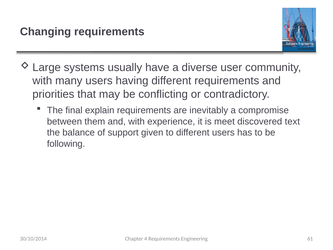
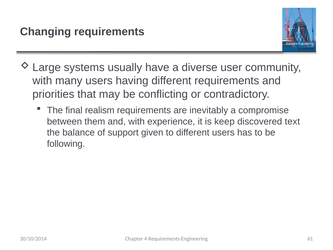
explain: explain -> realism (100, 110)
meet: meet -> keep (224, 121)
